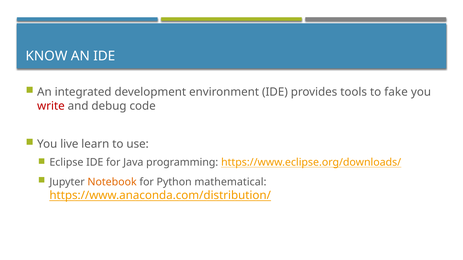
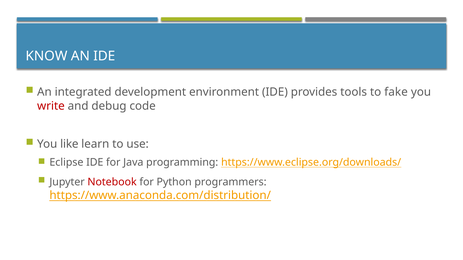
live: live -> like (69, 144)
Notebook colour: orange -> red (112, 182)
mathematical: mathematical -> programmers (230, 182)
